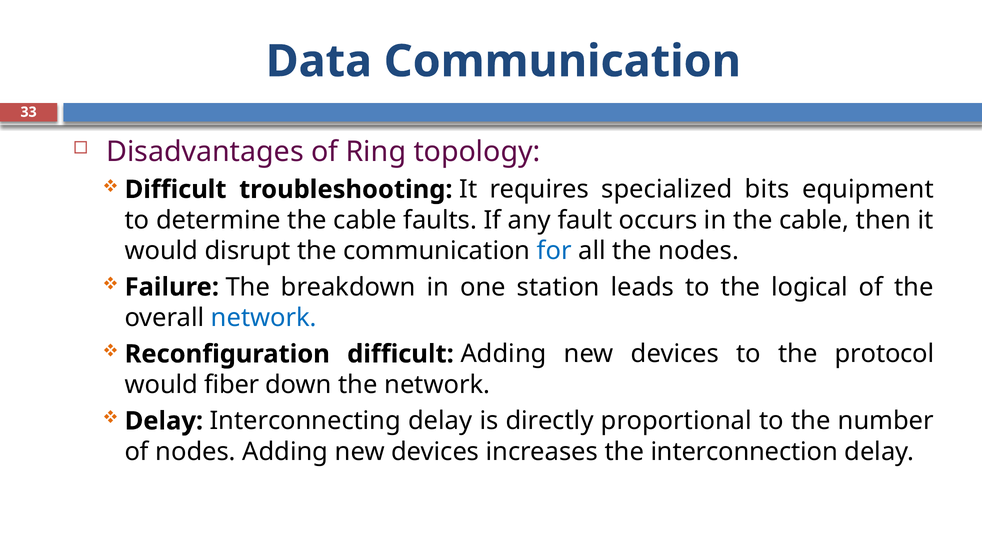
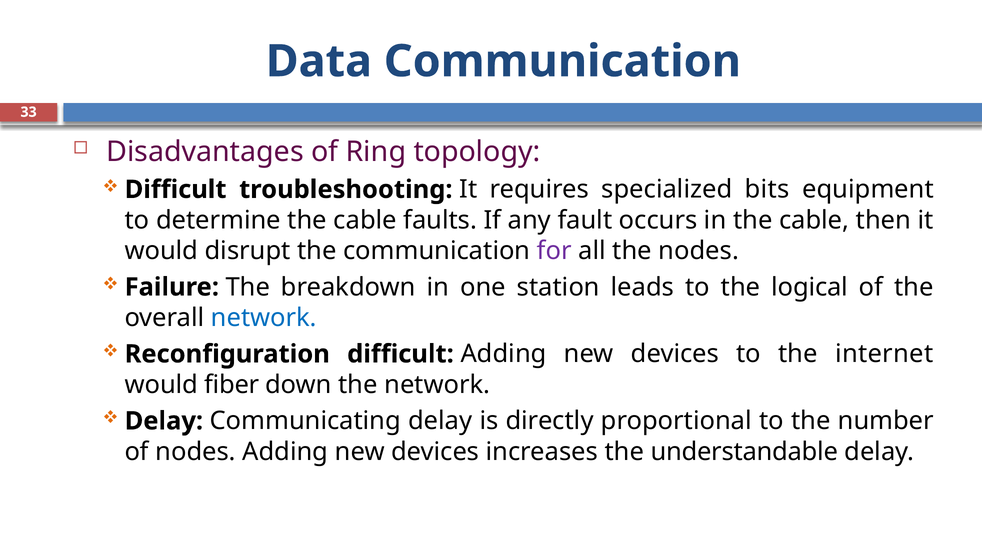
for colour: blue -> purple (554, 251)
protocol: protocol -> internet (884, 354)
Interconnecting: Interconnecting -> Communicating (305, 421)
interconnection: interconnection -> understandable (744, 452)
